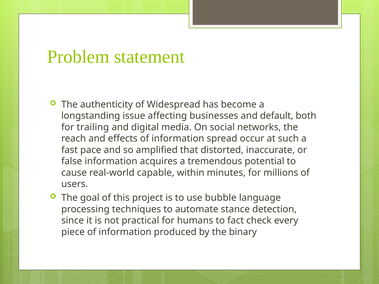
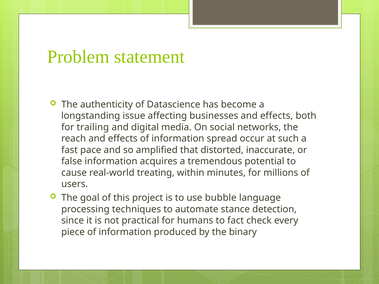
Widespread: Widespread -> Datascience (174, 105)
businesses and default: default -> effects (277, 116)
capable: capable -> treating (156, 173)
